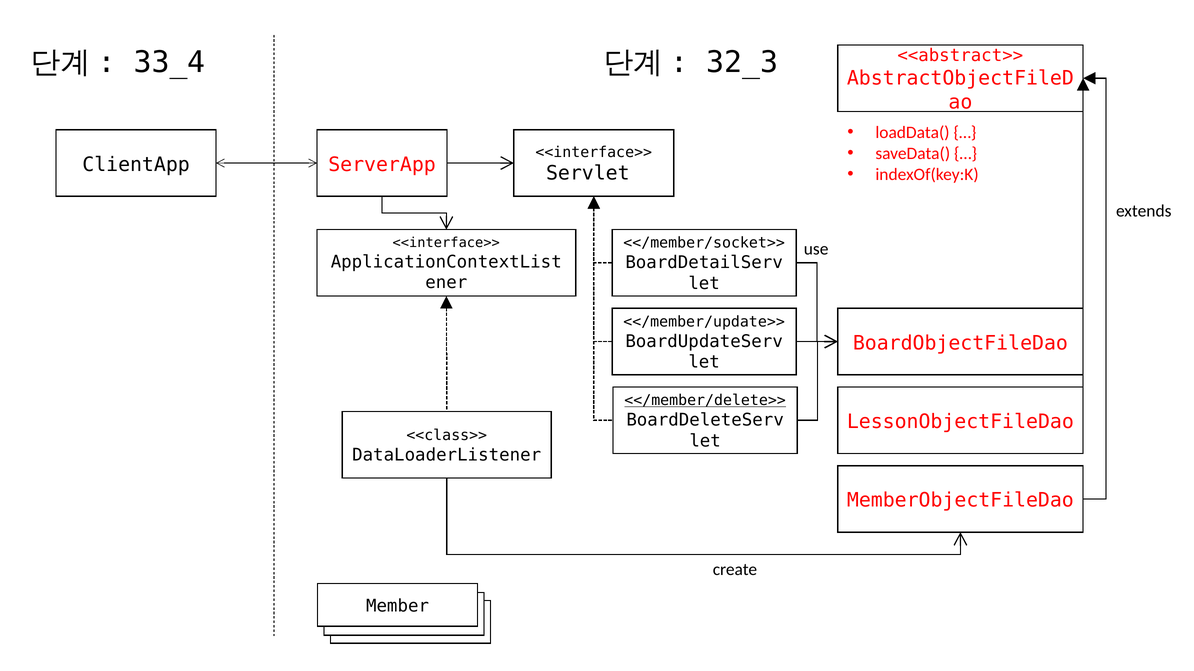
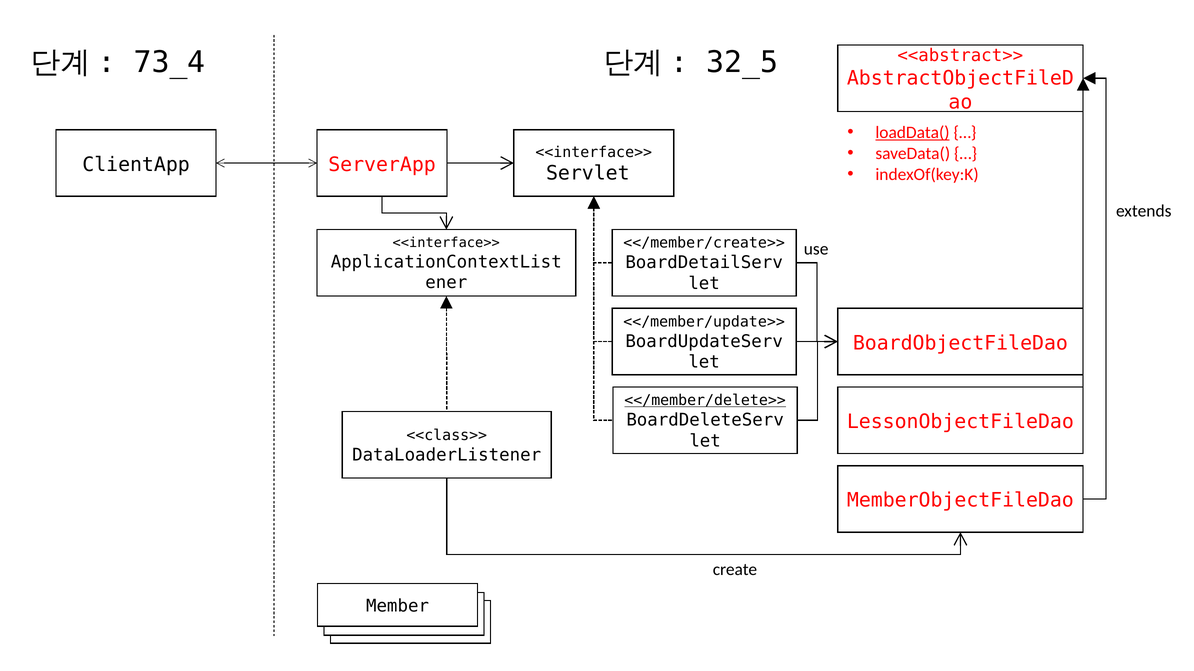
33_4: 33_4 -> 73_4 (170, 63)
32_3: 32_3 -> 32_5 (742, 63)
loadData( underline: none -> present (912, 133)
<</member/socket>>: <</member/socket>> -> <</member/create>> (704, 243)
